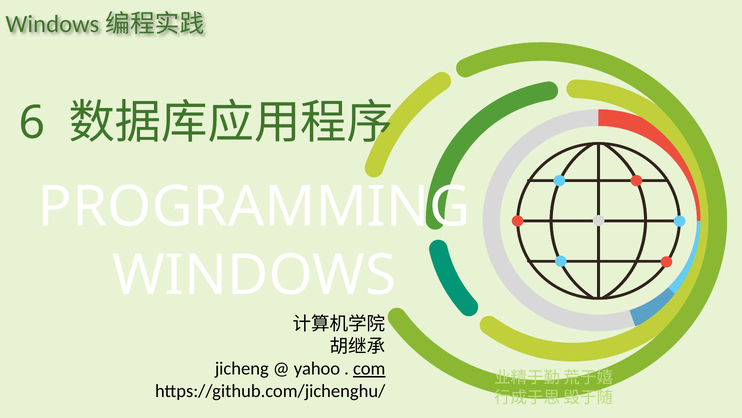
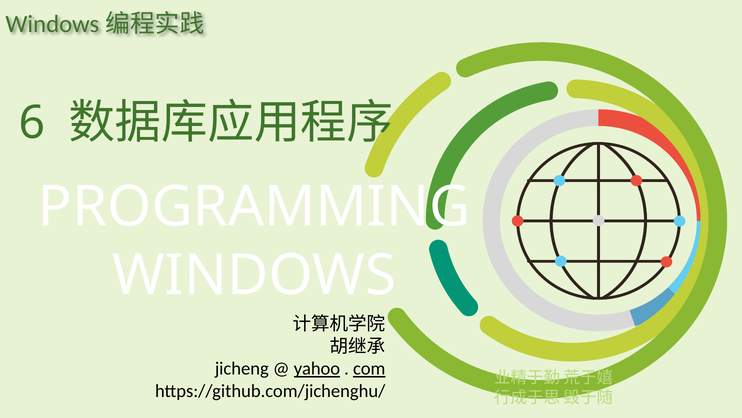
yahoo underline: none -> present (317, 368)
